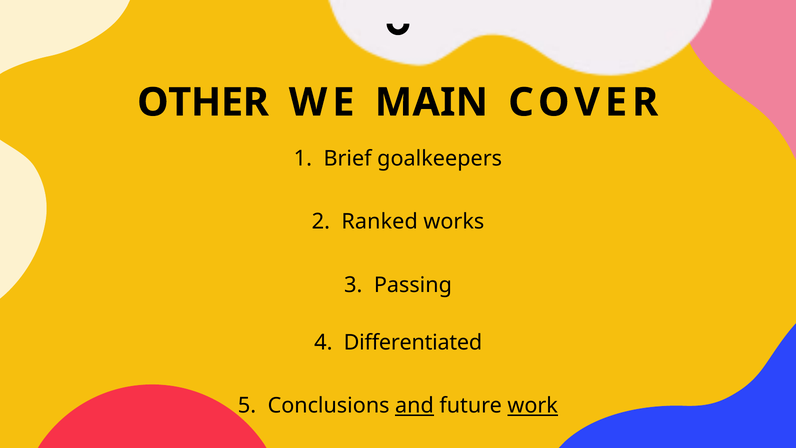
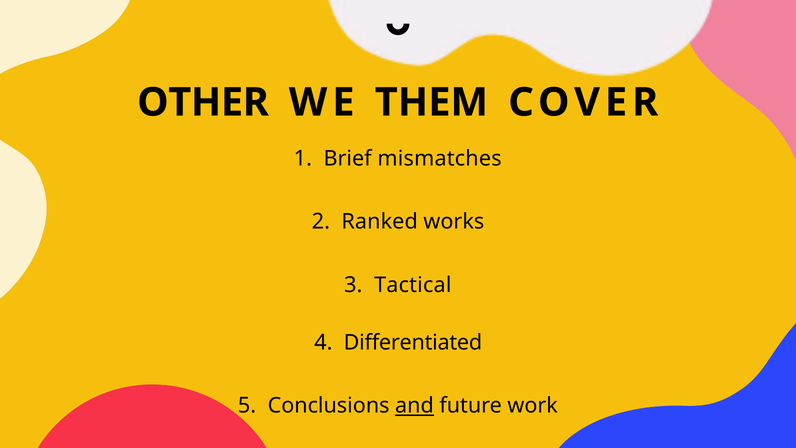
MAIN: MAIN -> THEM (431, 102)
goalkeepers: goalkeepers -> mismatches (440, 158)
Passing: Passing -> Tactical (413, 285)
work underline: present -> none (533, 406)
